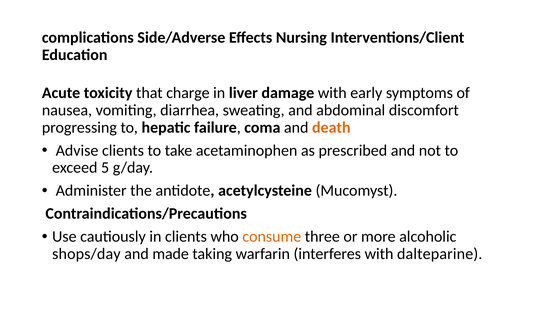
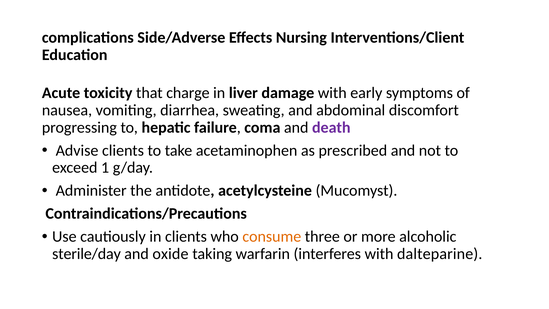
death colour: orange -> purple (331, 127)
5: 5 -> 1 (105, 168)
shops/day: shops/day -> sterile/day (87, 254)
made: made -> oxide (170, 254)
